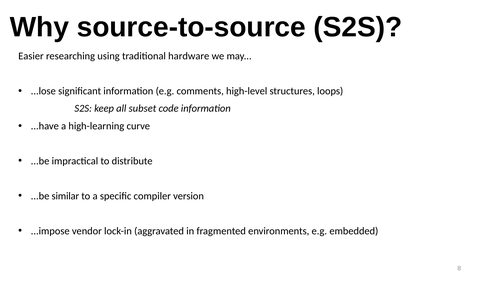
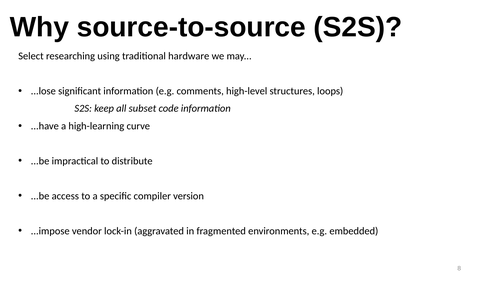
Easier: Easier -> Select (31, 56)
similar: similar -> access (65, 196)
